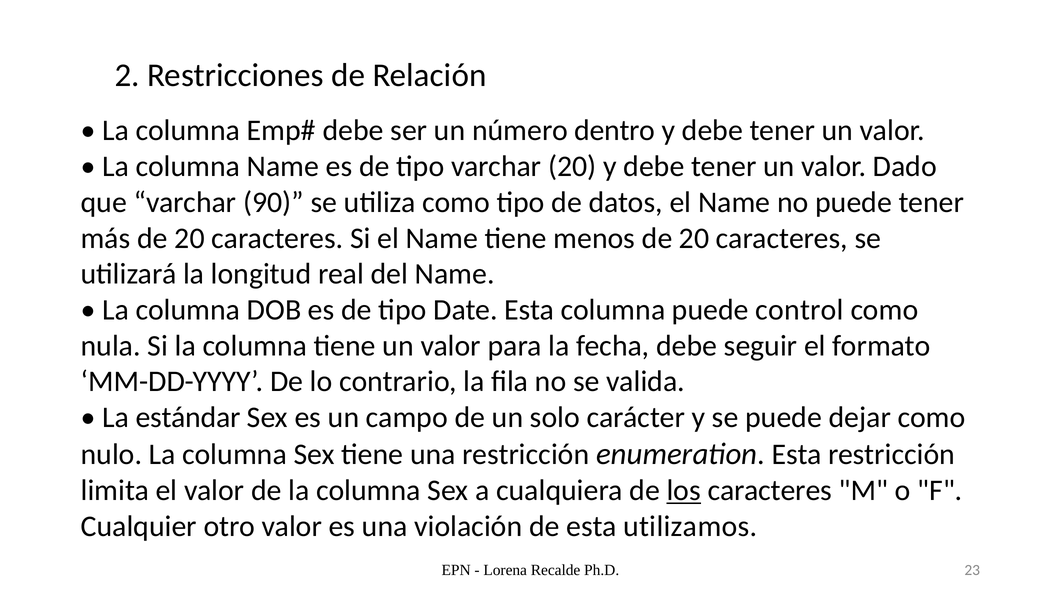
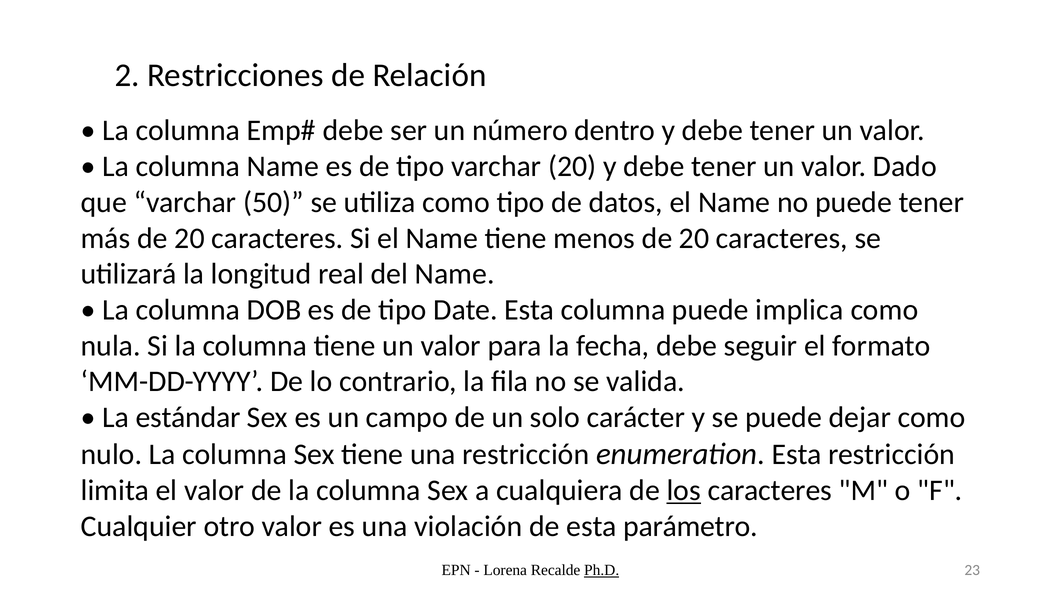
90: 90 -> 50 (274, 202)
control: control -> implica (800, 310)
utilizamos: utilizamos -> parámetro (690, 526)
Ph.D underline: none -> present (602, 570)
